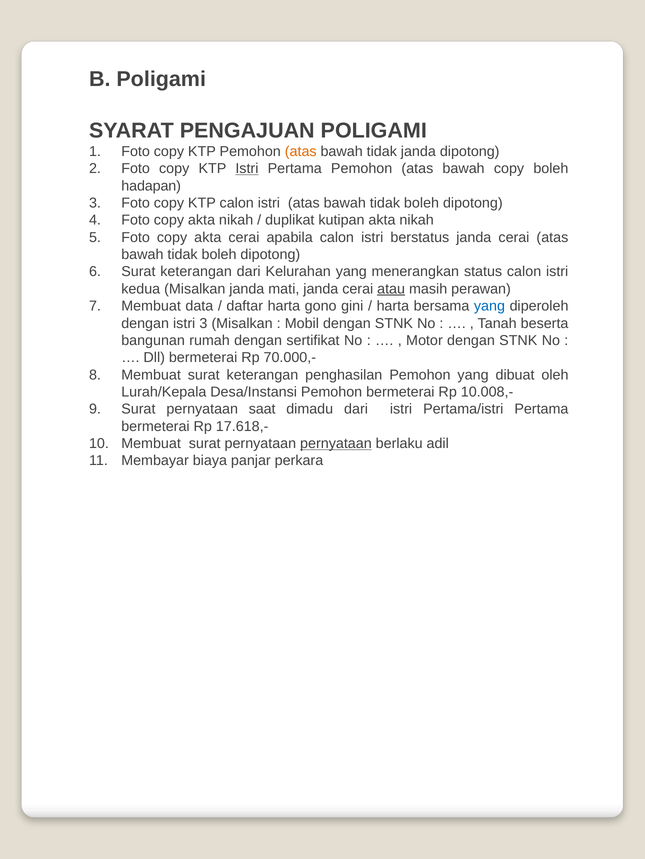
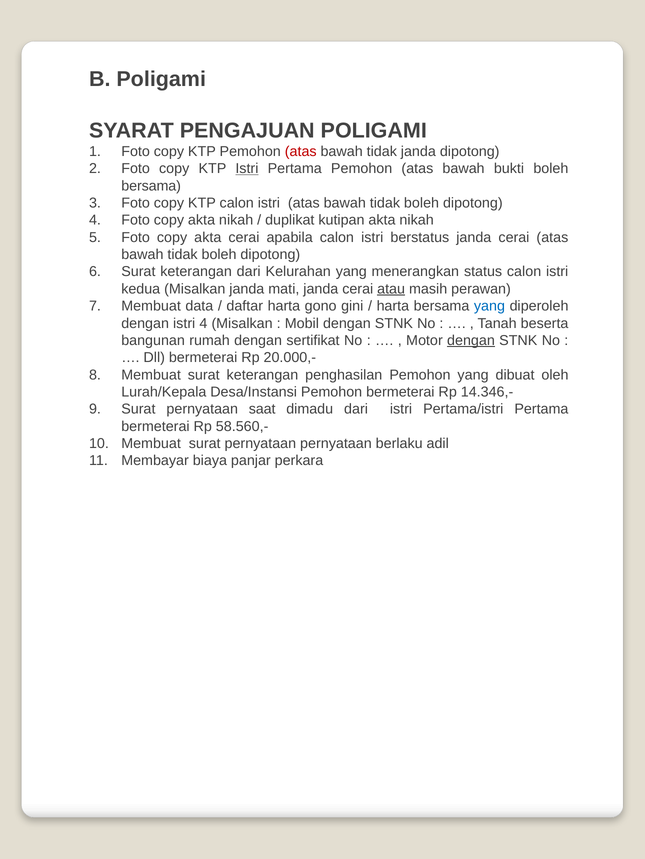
atas colour: orange -> red (301, 152)
bawah copy: copy -> bukti (509, 169)
hadapan: hadapan -> bersama (151, 186)
istri 3: 3 -> 4 (203, 324)
dengan underline: none -> present (471, 341)
70.000,-: 70.000,- -> 20.000,- (290, 358)
10.008,-: 10.008,- -> 14.346,- (487, 392)
17.618,-: 17.618,- -> 58.560,- (242, 427)
pernyataan underline: present -> none (336, 444)
